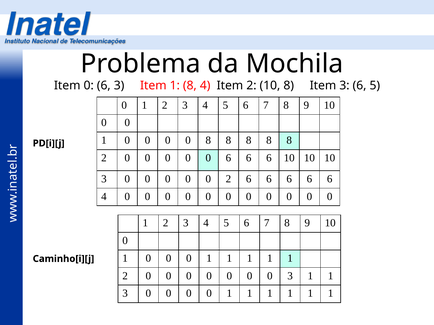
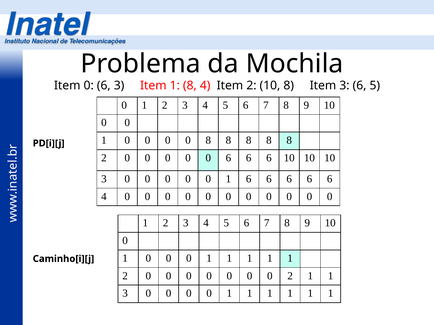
2: 2 -> 1 (228, 179)
0 3: 3 -> 2 (290, 276)
